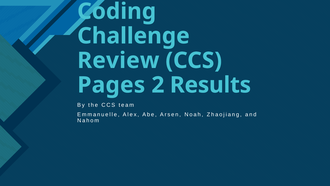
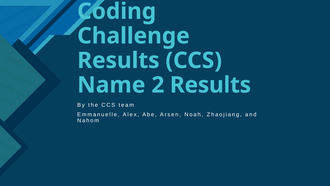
Review: Review -> Results (118, 60)
Pages: Pages -> Name (111, 85)
